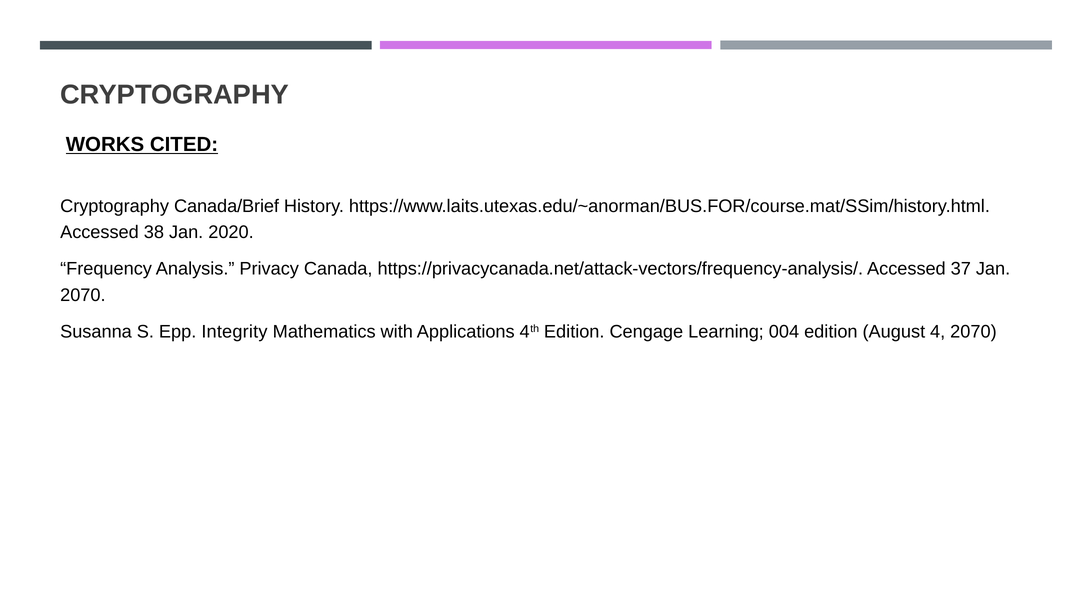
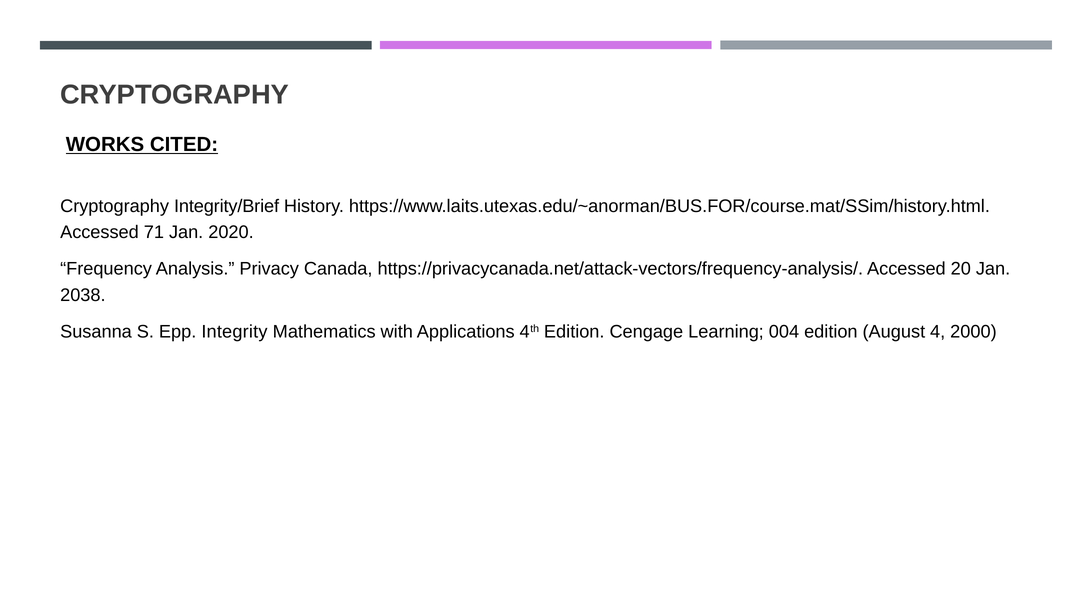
Canada/Brief: Canada/Brief -> Integrity/Brief (227, 206)
38: 38 -> 71 (154, 232)
37: 37 -> 20 (961, 269)
2070: 2070 -> 2038 (83, 295)
4 2070: 2070 -> 2000 (973, 332)
